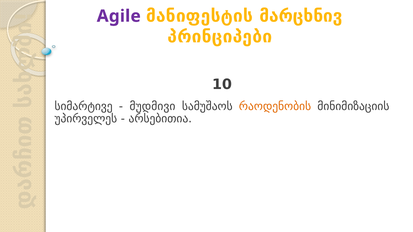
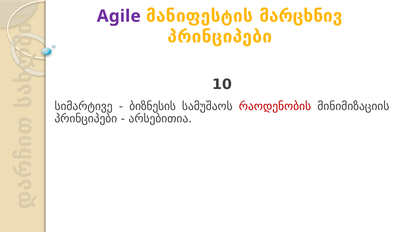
მუდმივი: მუდმივი -> ბიზნესის (153, 107)
რაოდენობის colour: orange -> red (275, 107)
უპირველეს: უპირველეს -> პრინციპები (86, 119)
